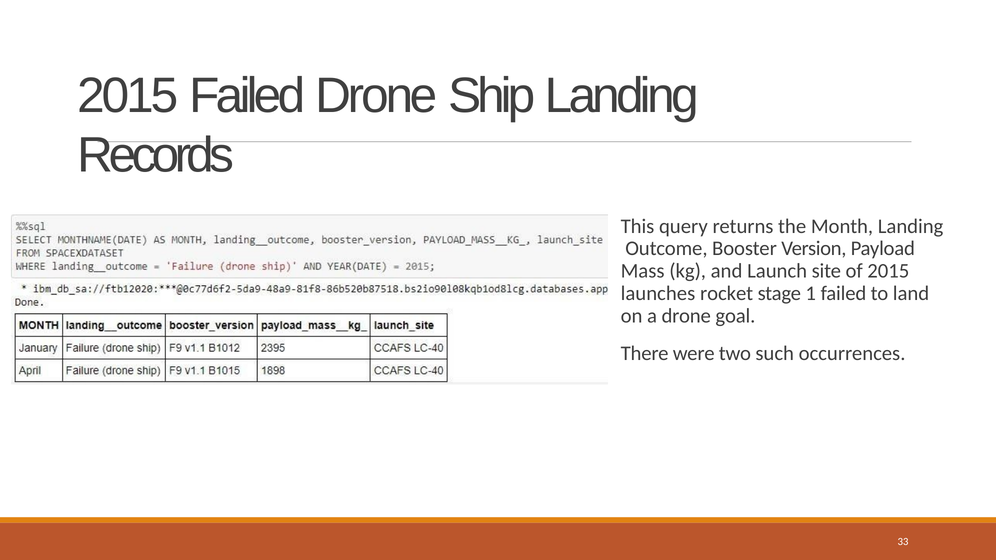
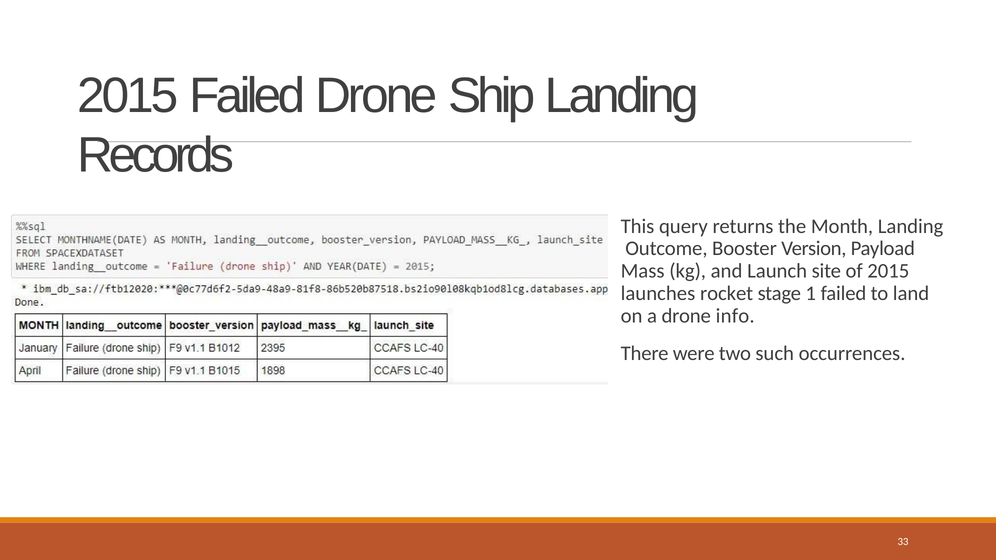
goal: goal -> info (735, 316)
